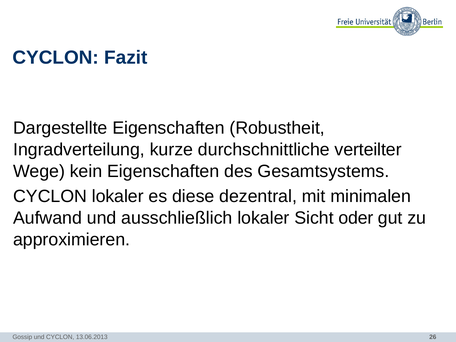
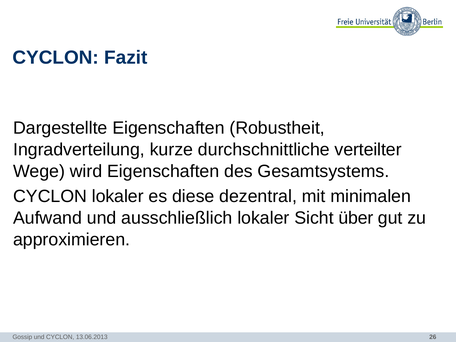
kein: kein -> wird (86, 171)
oder: oder -> über (356, 218)
